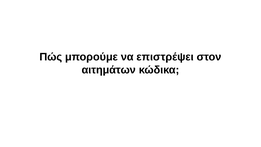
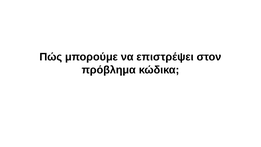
αιτημάτων: αιτημάτων -> πρόβλημα (109, 70)
